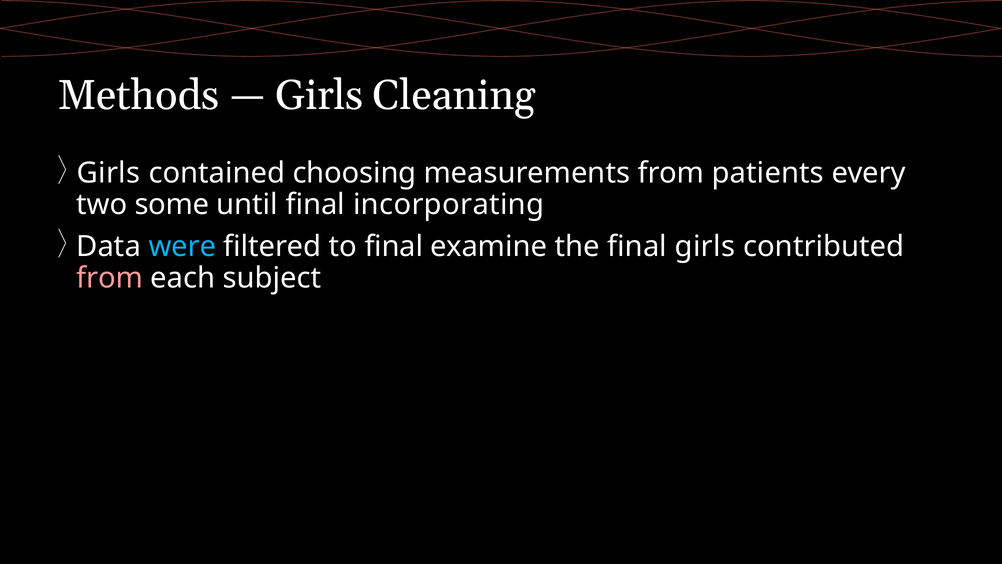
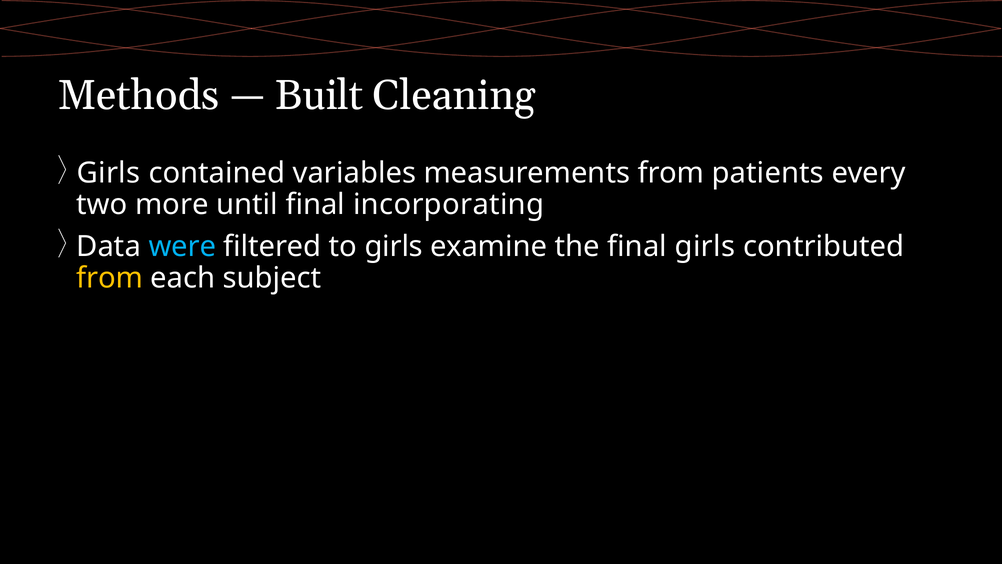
Girls: Girls -> Built (319, 96)
choosing: choosing -> variables (354, 173)
some: some -> more (172, 204)
to final: final -> girls (394, 246)
from colour: pink -> yellow (110, 278)
